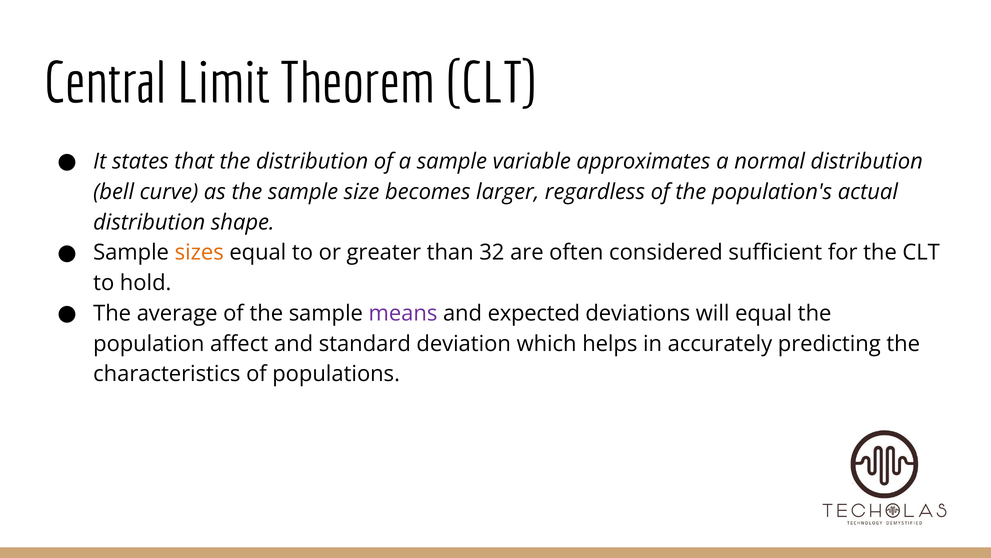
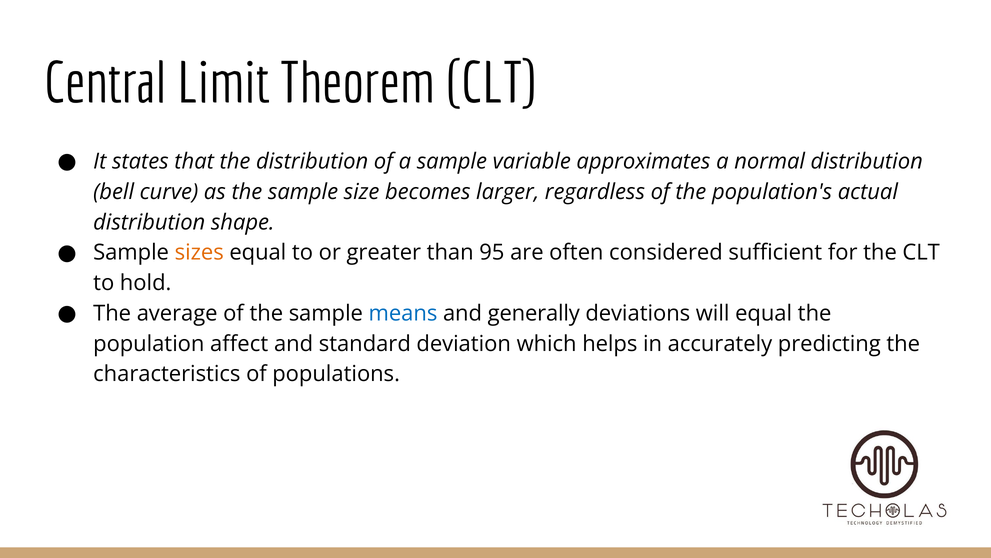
32: 32 -> 95 (492, 252)
means colour: purple -> blue (403, 313)
expected: expected -> generally (534, 313)
